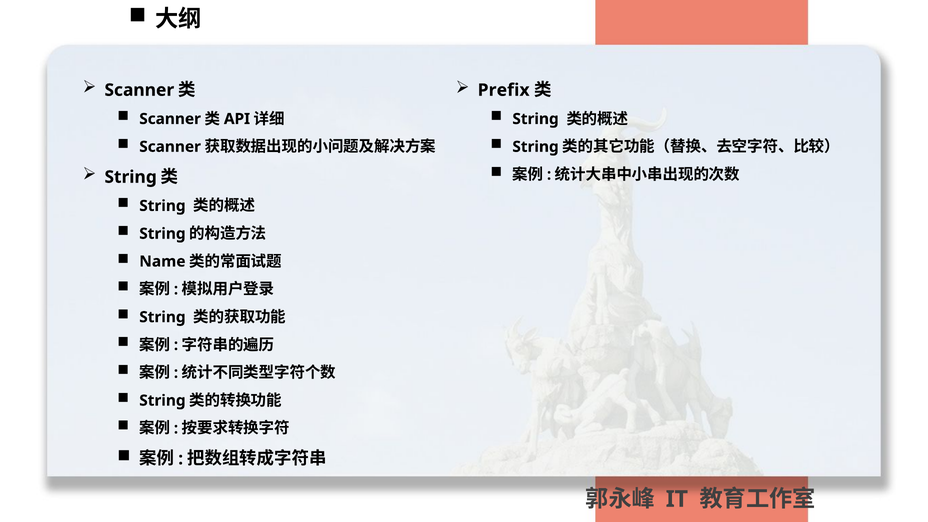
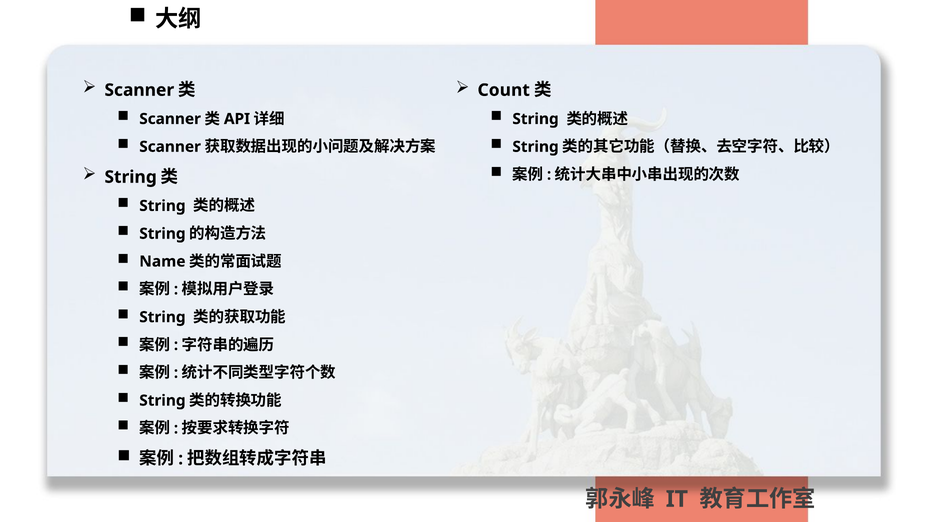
Prefix: Prefix -> Count (504, 90)
